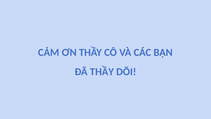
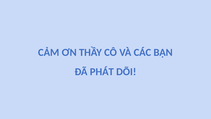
ĐÃ THẦY: THẦY -> PHÁT (102, 72)
